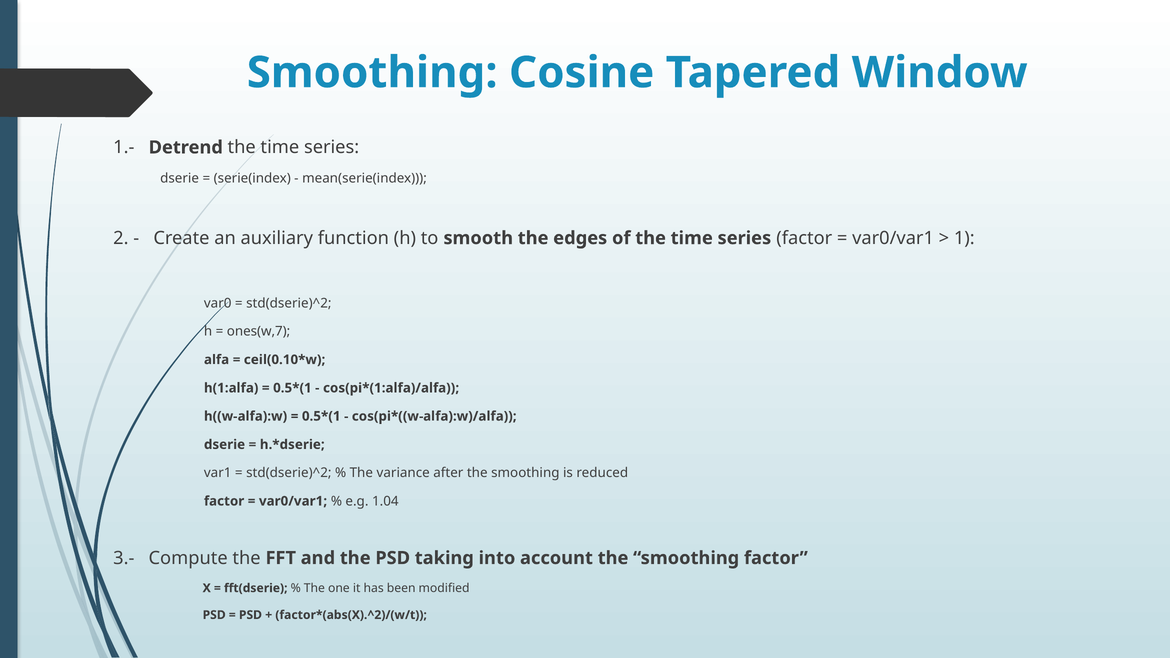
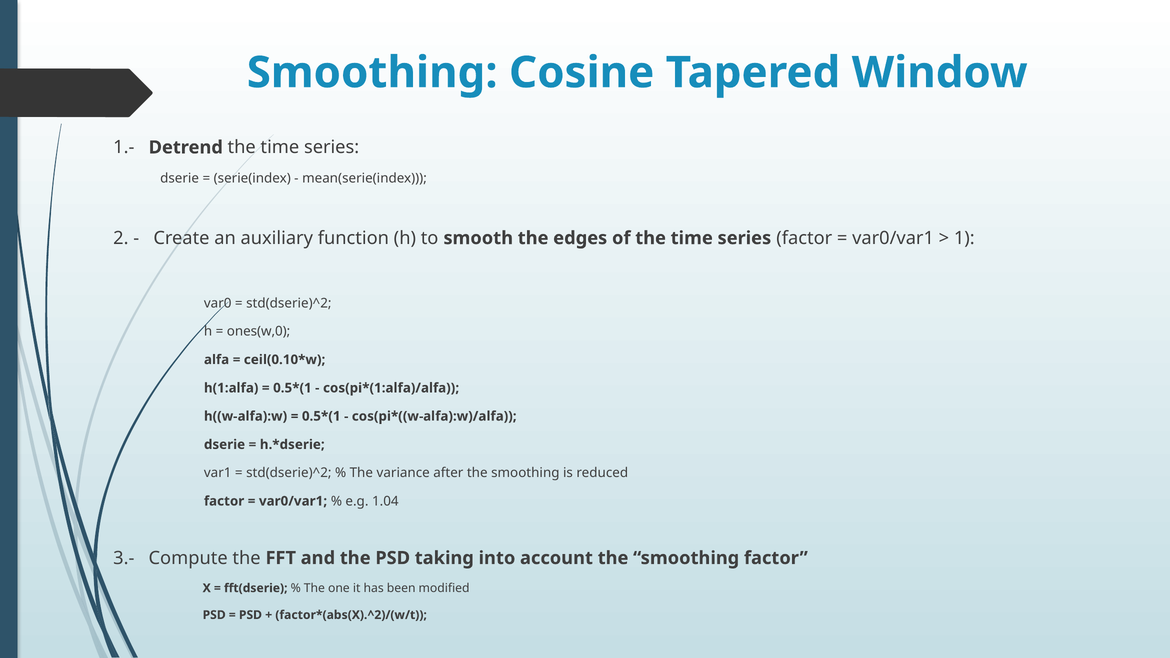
ones(w,7: ones(w,7 -> ones(w,0 (259, 331)
